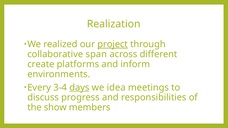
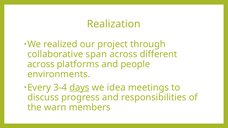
project underline: present -> none (113, 44)
create: create -> across (41, 64)
inform: inform -> people (135, 64)
show: show -> warn (55, 108)
